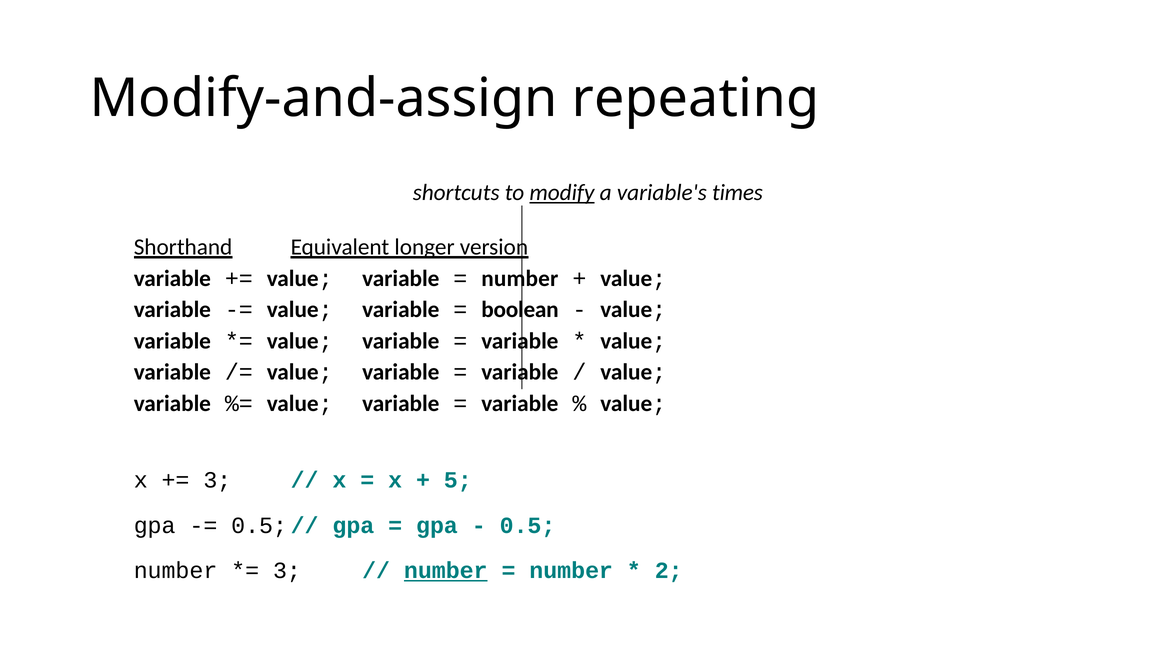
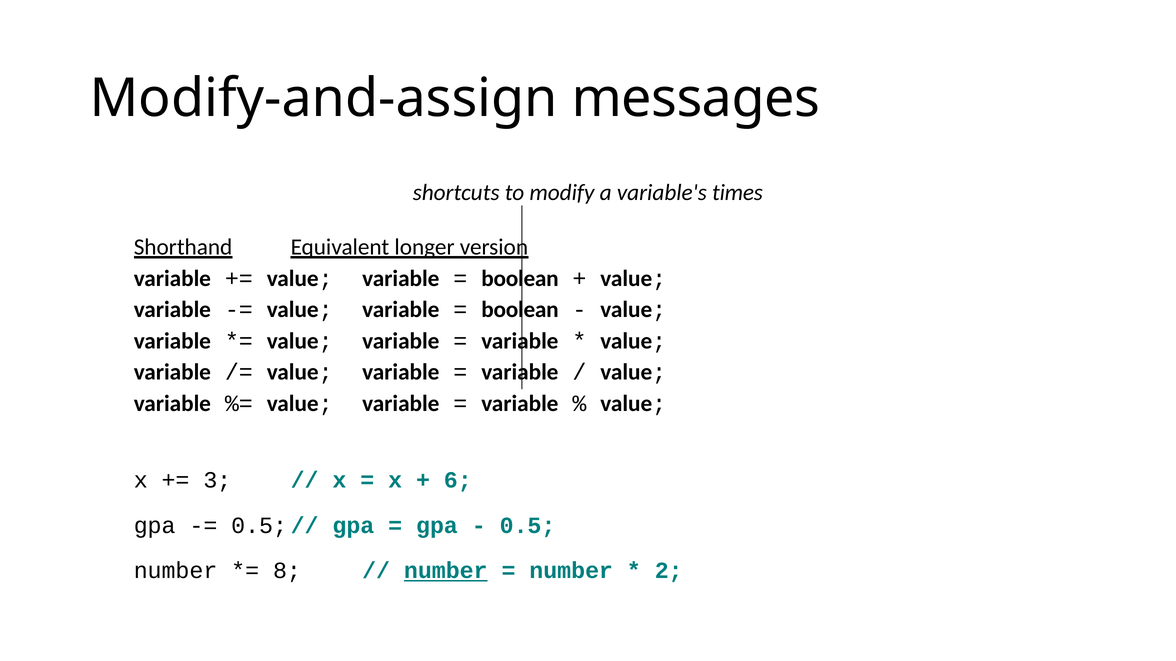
repeating: repeating -> messages (696, 99)
modify underline: present -> none (562, 193)
number: number -> boolean (520, 279)
5: 5 -> 6 (458, 481)
3: 3 -> 8 (287, 571)
